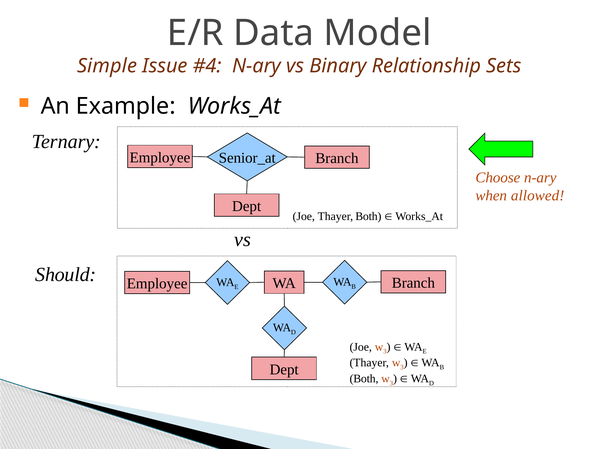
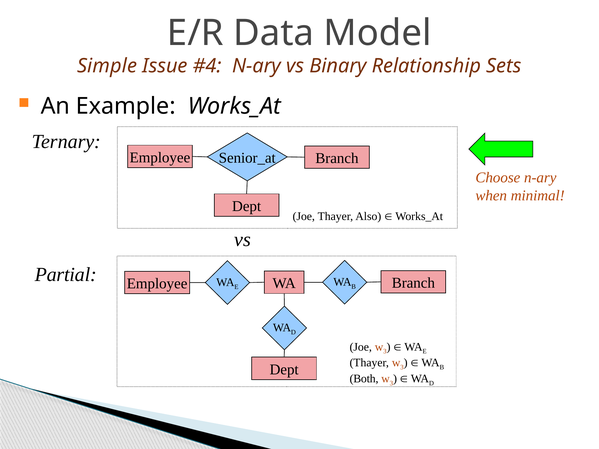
allowed: allowed -> minimal (538, 196)
Thayer Both: Both -> Also (368, 216)
Should: Should -> Partial (66, 275)
